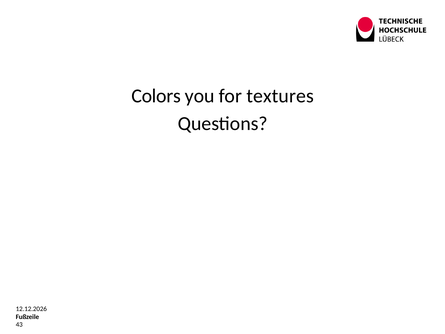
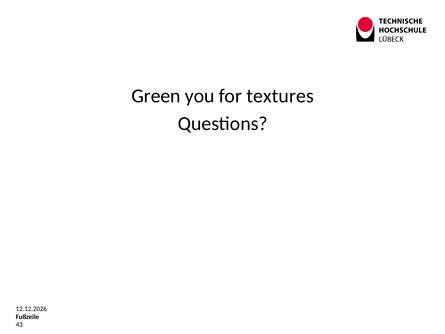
Colors: Colors -> Green (156, 96)
